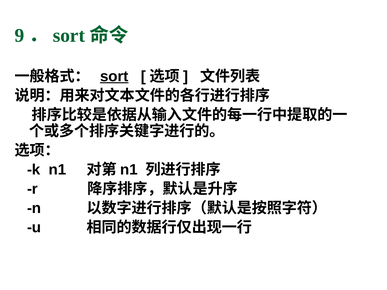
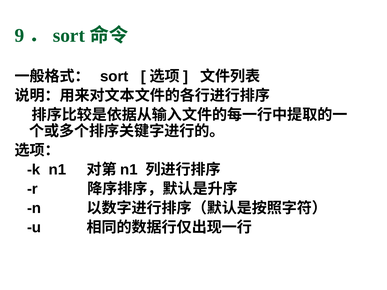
sort underline: present -> none (114, 76)
